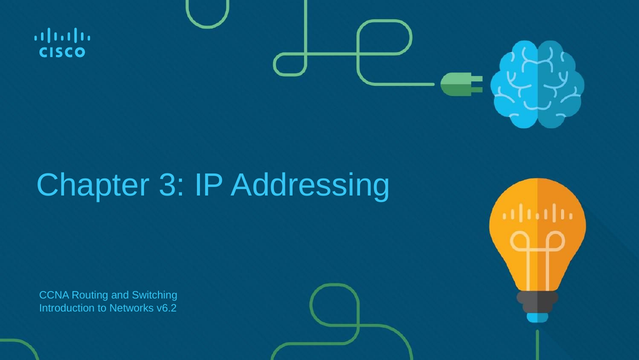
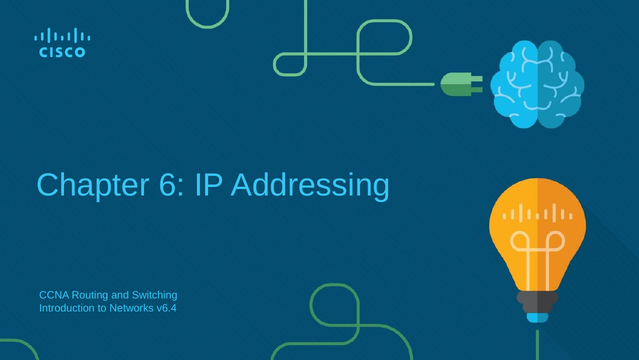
3: 3 -> 6 (172, 185)
v6.2: v6.2 -> v6.4 (167, 308)
